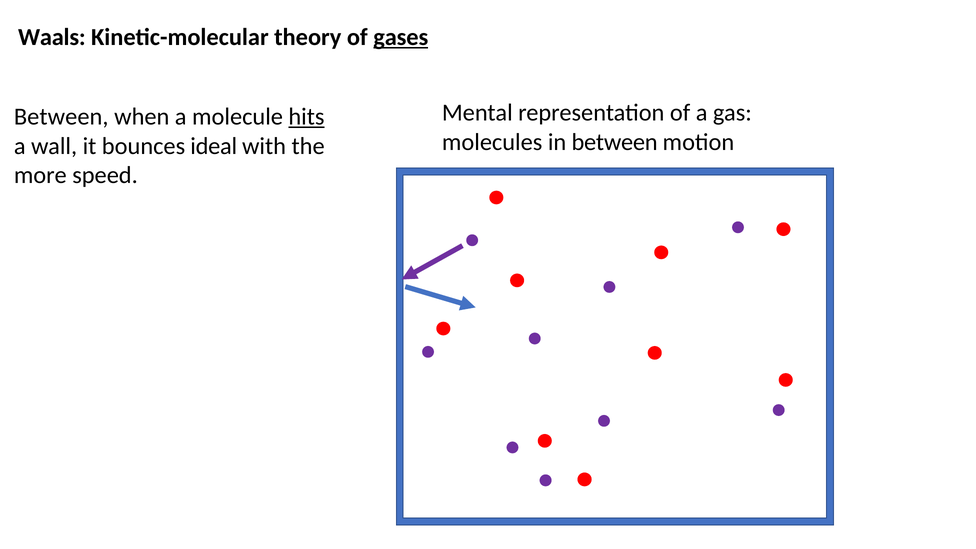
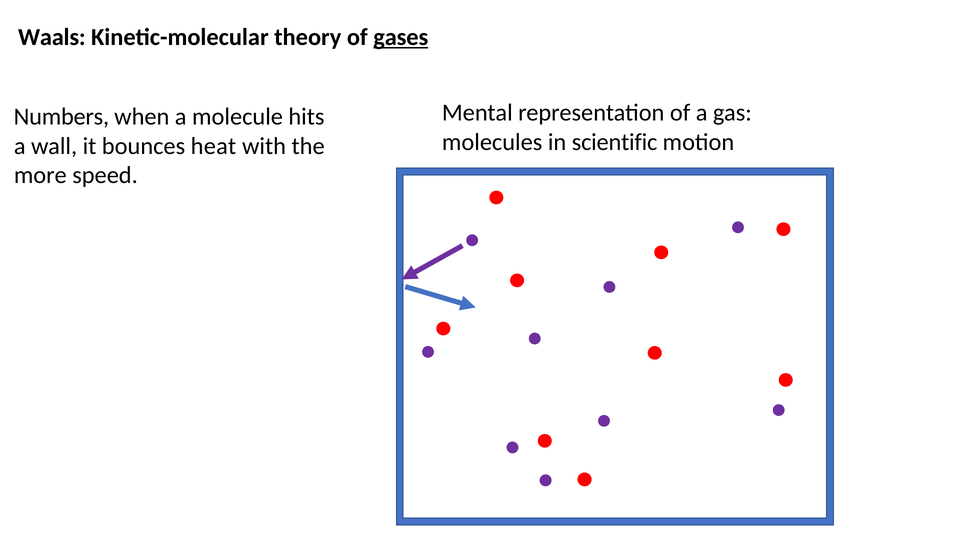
Between: Between -> Numbers (61, 117)
hits underline: present -> none (306, 117)
in between: between -> scientific (615, 142)
ideal: ideal -> heat (213, 146)
